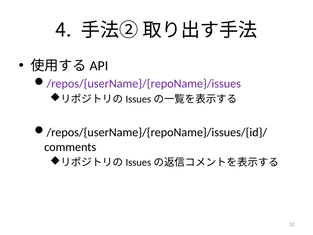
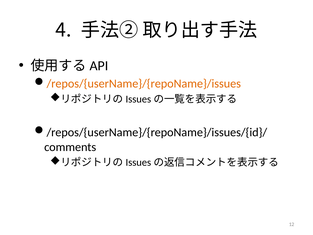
/repos/{userName}/{repoName}/issues colour: purple -> orange (144, 84)
